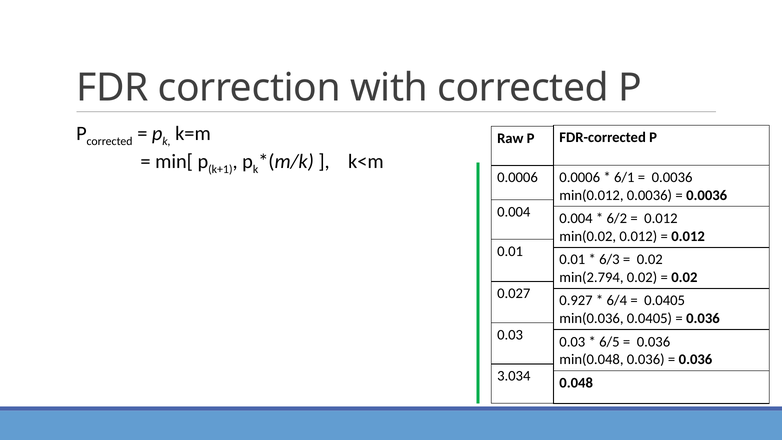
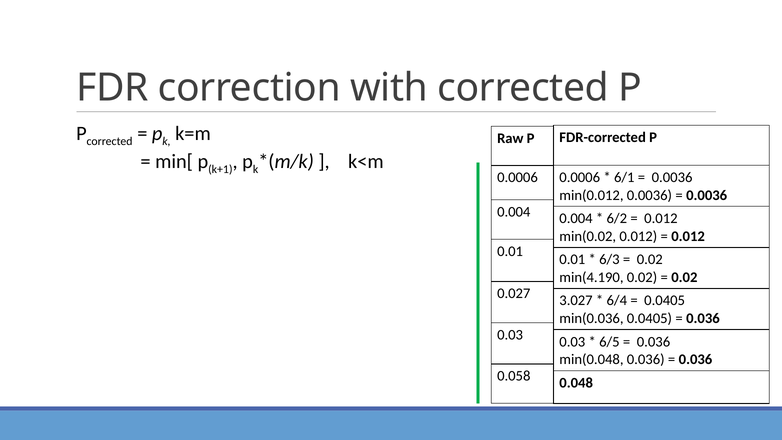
min(2.794: min(2.794 -> min(4.190 (591, 277)
0.927: 0.927 -> 3.027 (576, 300)
3.034: 3.034 -> 0.058 (514, 376)
